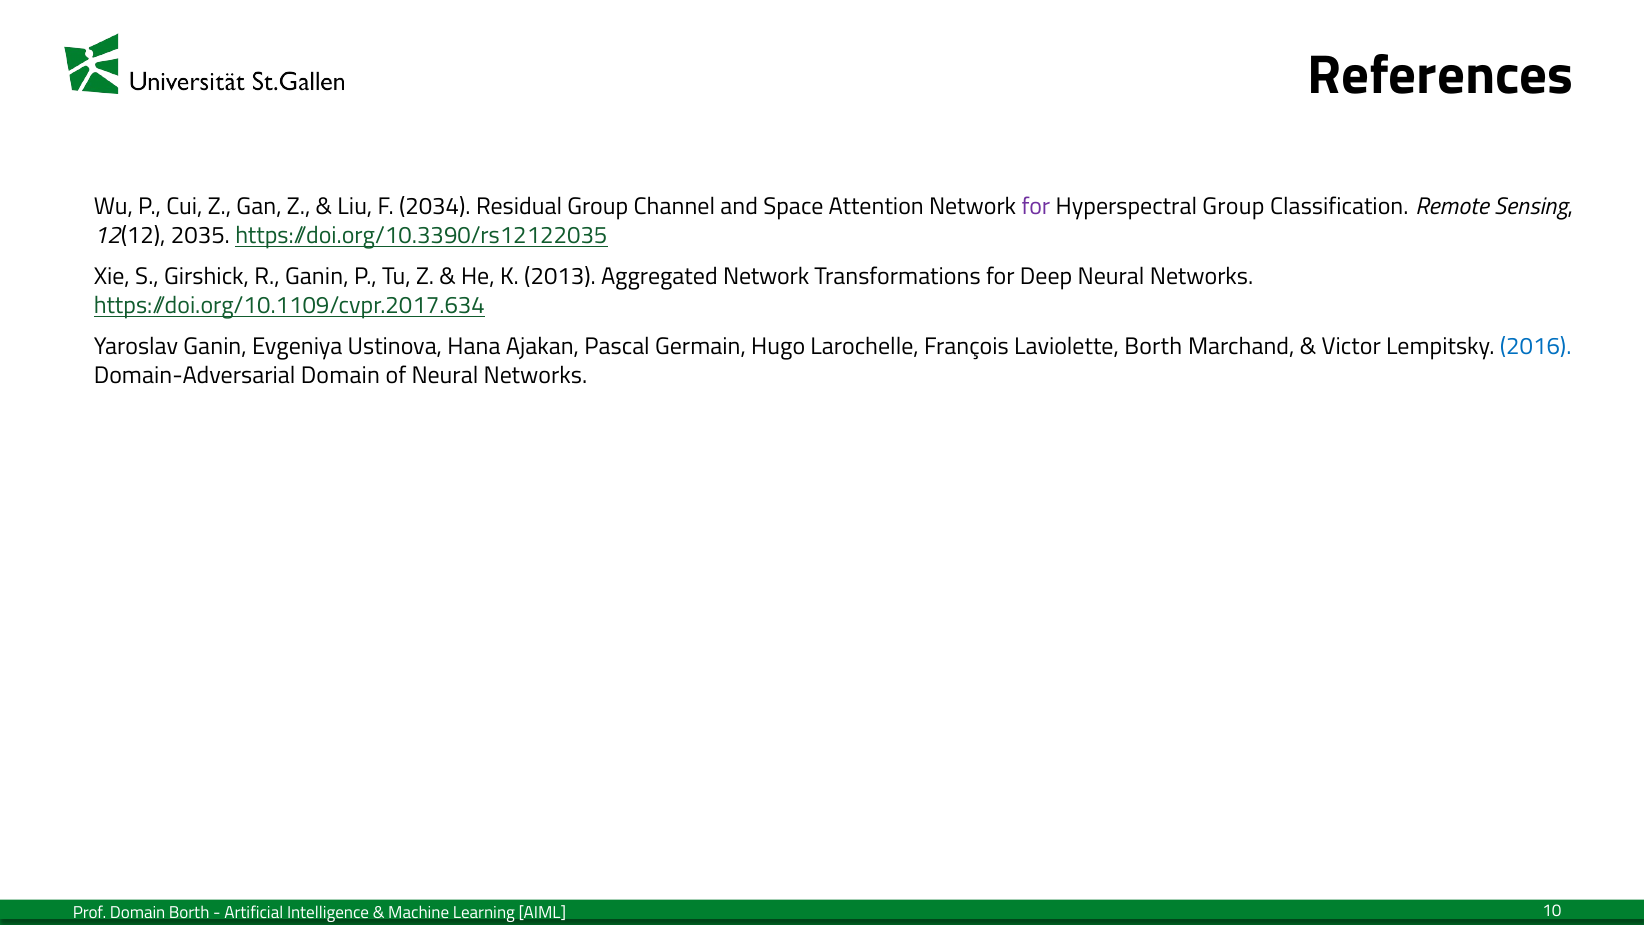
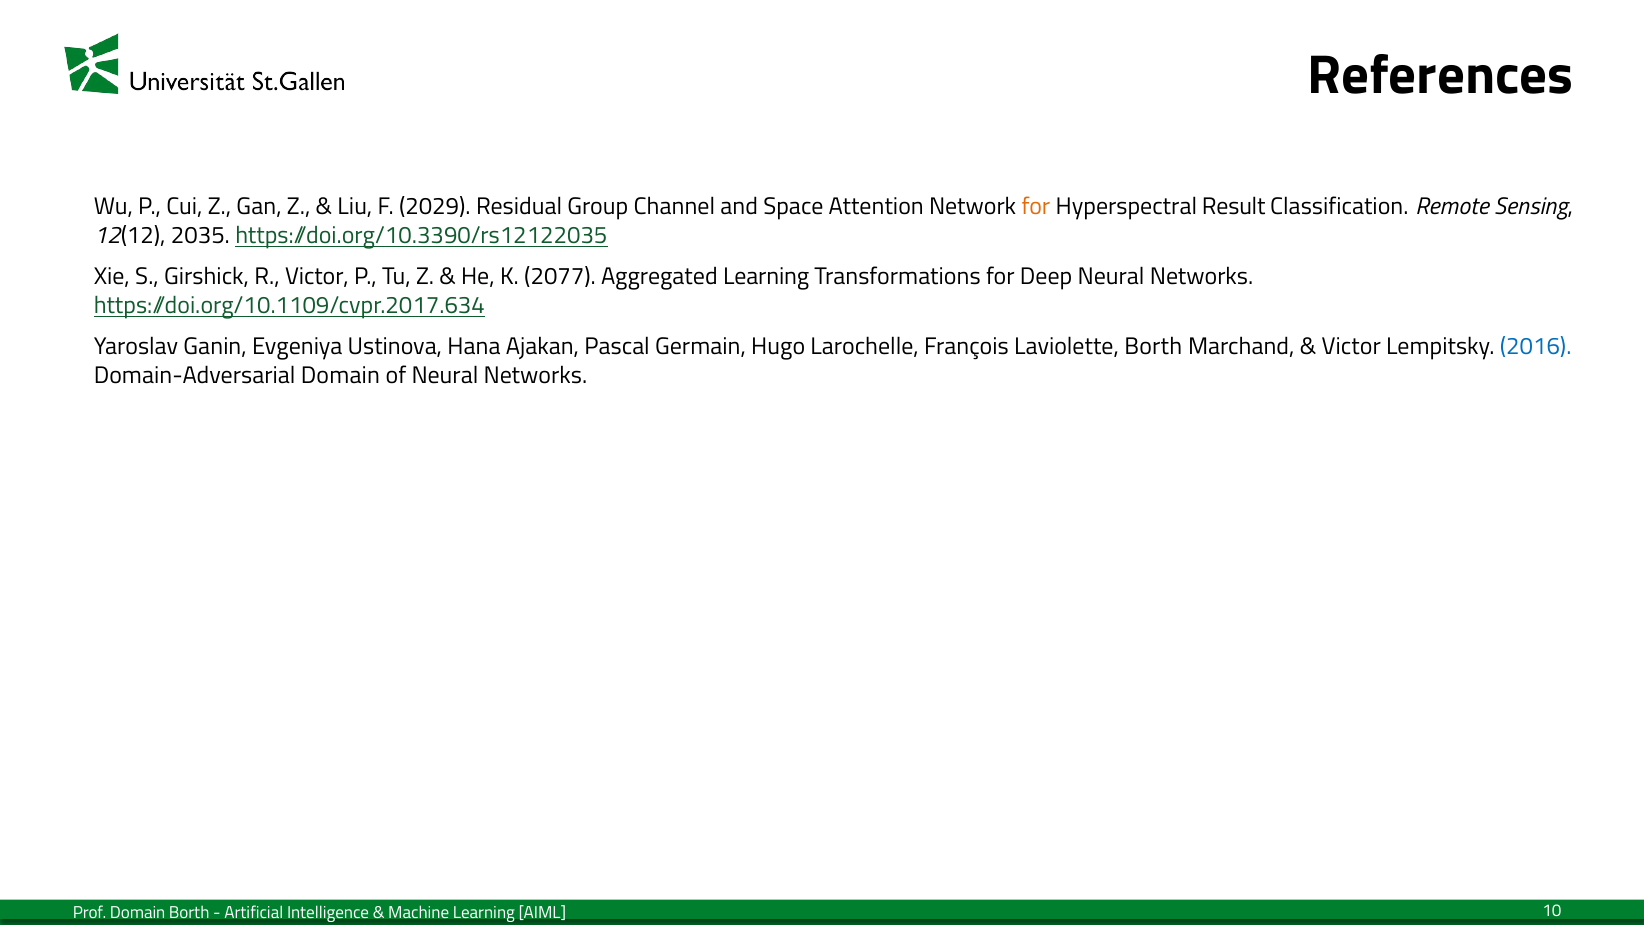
2034: 2034 -> 2029 (435, 207)
for colour: purple -> orange (1036, 207)
Hyperspectral Group: Group -> Result (1234, 207)
R Ganin: Ganin -> Victor (317, 277)
2013: 2013 -> 2077 (560, 277)
Aggregated Network: Network -> Learning (766, 277)
